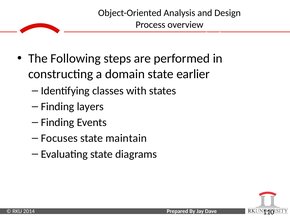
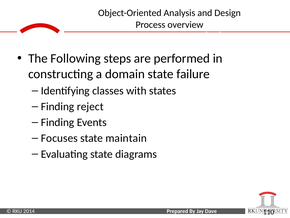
earlier: earlier -> failure (193, 74)
layers: layers -> reject (90, 106)
